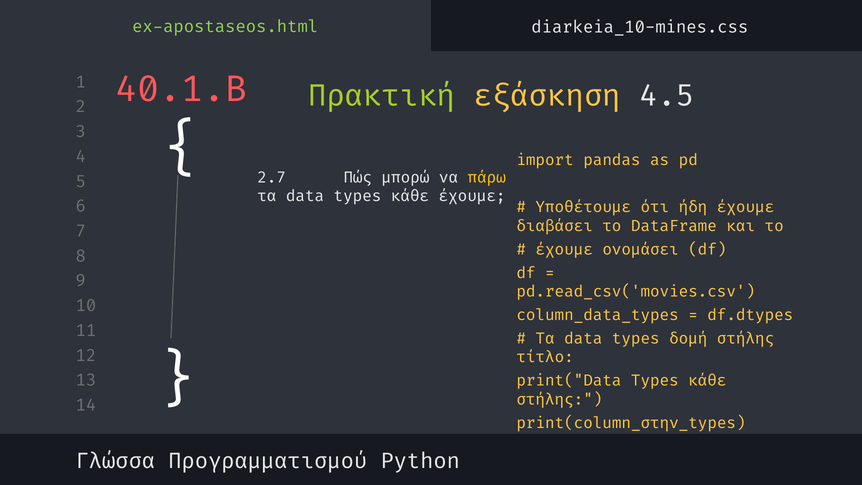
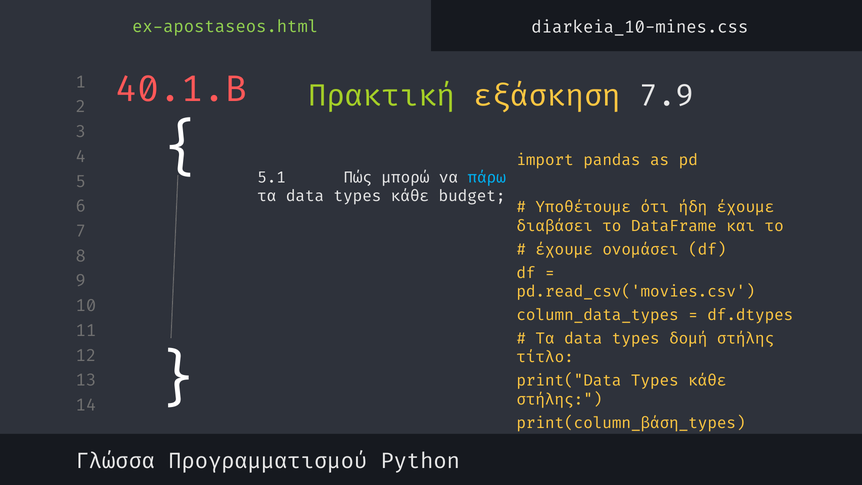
4.5: 4.5 -> 7.9 (667, 96)
2.7: 2.7 -> 5.1 (272, 177)
πάρω colour: yellow -> light blue (487, 177)
κάθε έχουμε: έχουμε -> budget (472, 196)
print(column_στην_types: print(column_στην_types -> print(column_βάση_types (631, 423)
